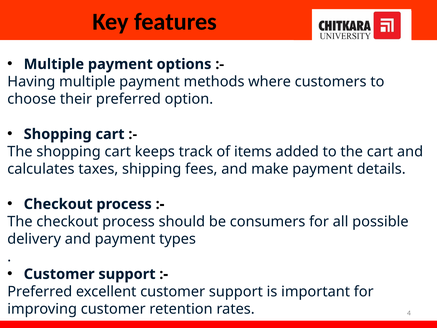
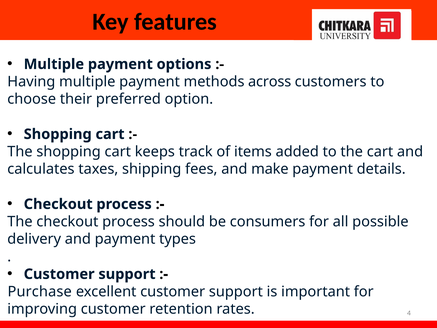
where: where -> across (270, 82)
Preferred: Preferred -> Purchase (40, 291)
